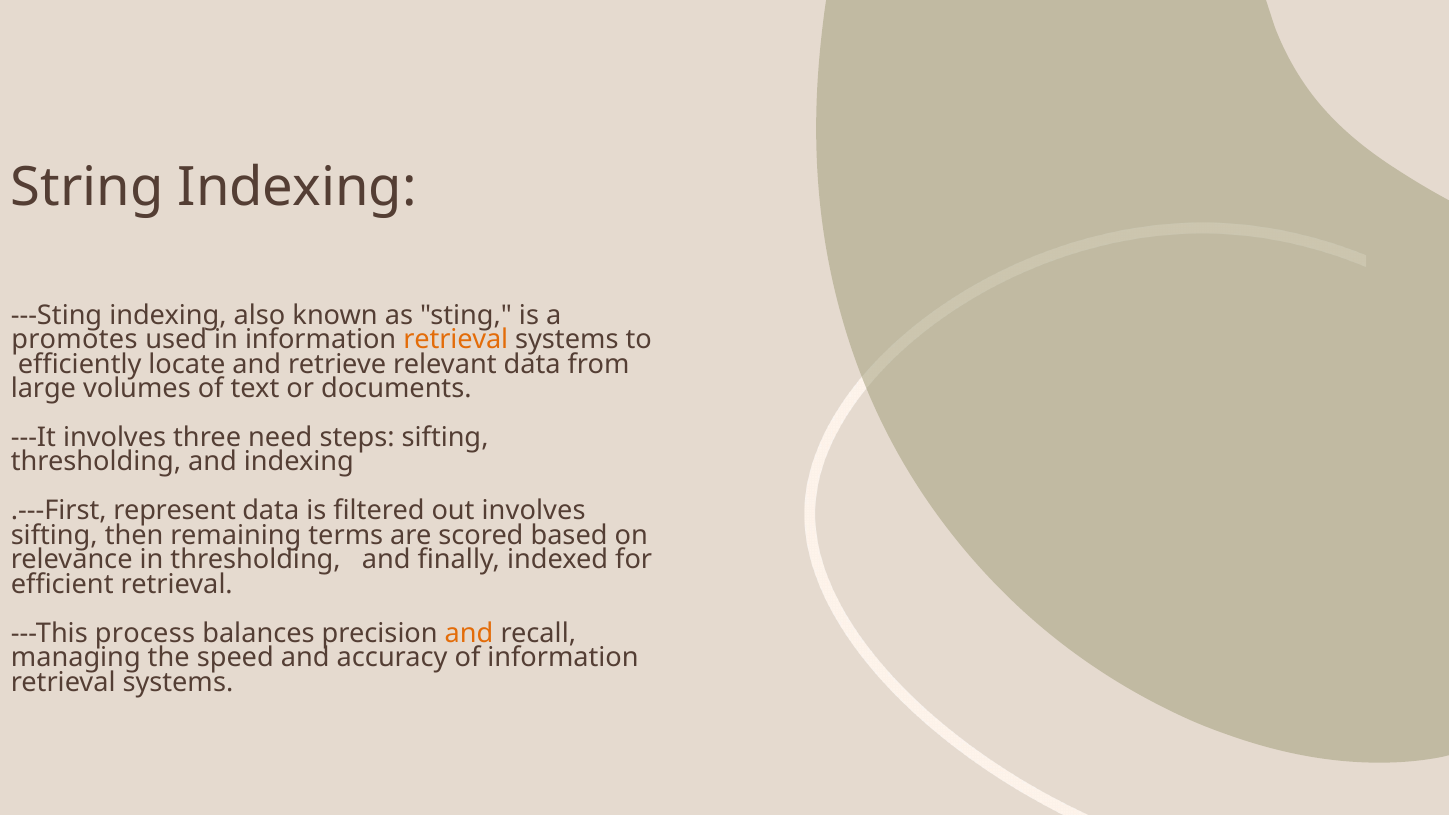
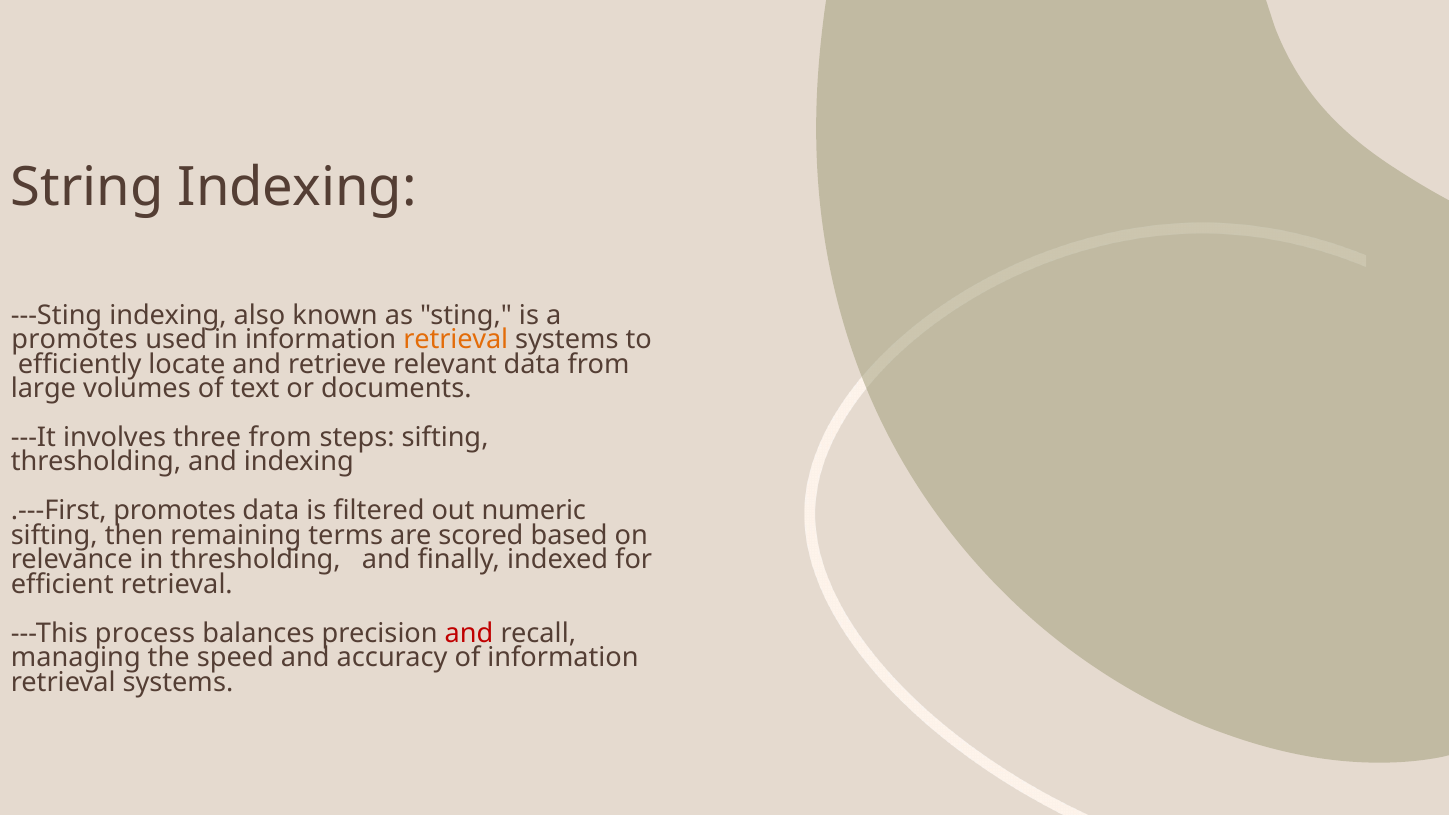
three need: need -> from (280, 437)
.---First represent: represent -> promotes (175, 511)
out involves: involves -> numeric (534, 511)
and colour: orange -> red (469, 633)
